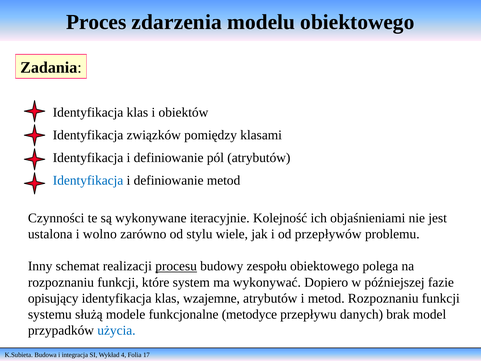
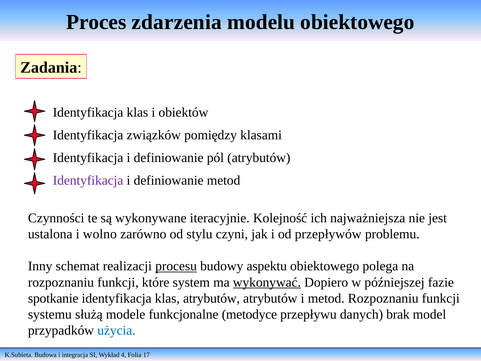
Identyfikacja colour: blue -> purple (88, 180)
objaśnieniami: objaśnieniami -> najważniejsza (368, 218)
wiele: wiele -> czyni (232, 234)
zespołu: zespołu -> aspektu (267, 266)
wykonywać underline: none -> present (267, 282)
opisujący: opisujący -> spotkanie (53, 298)
klas wzajemne: wzajemne -> atrybutów (212, 298)
